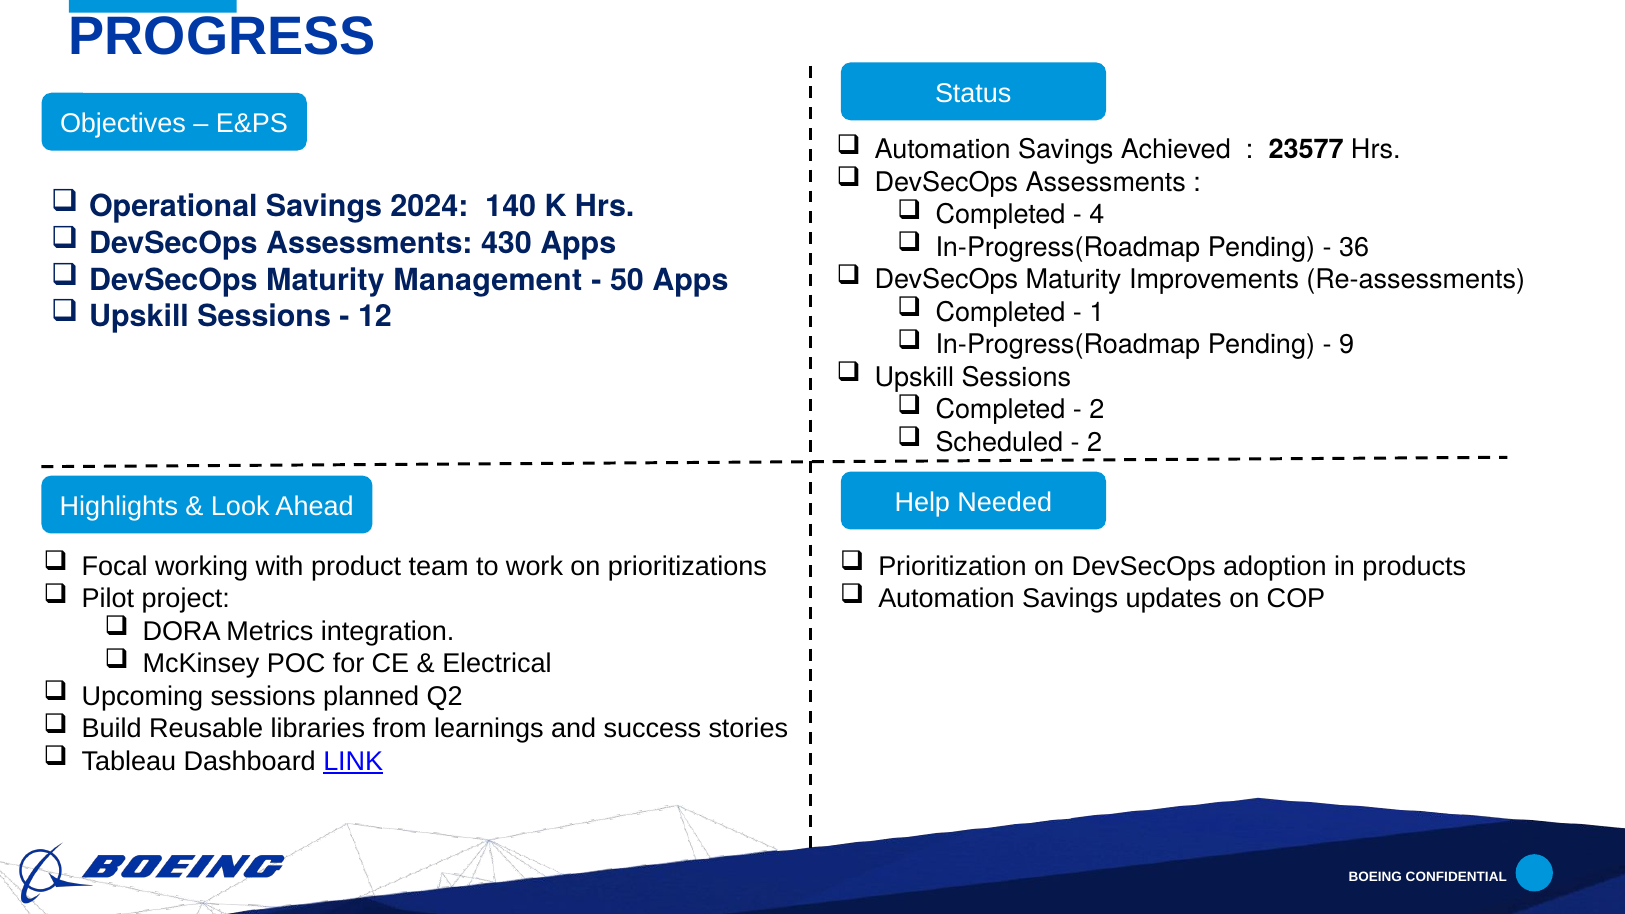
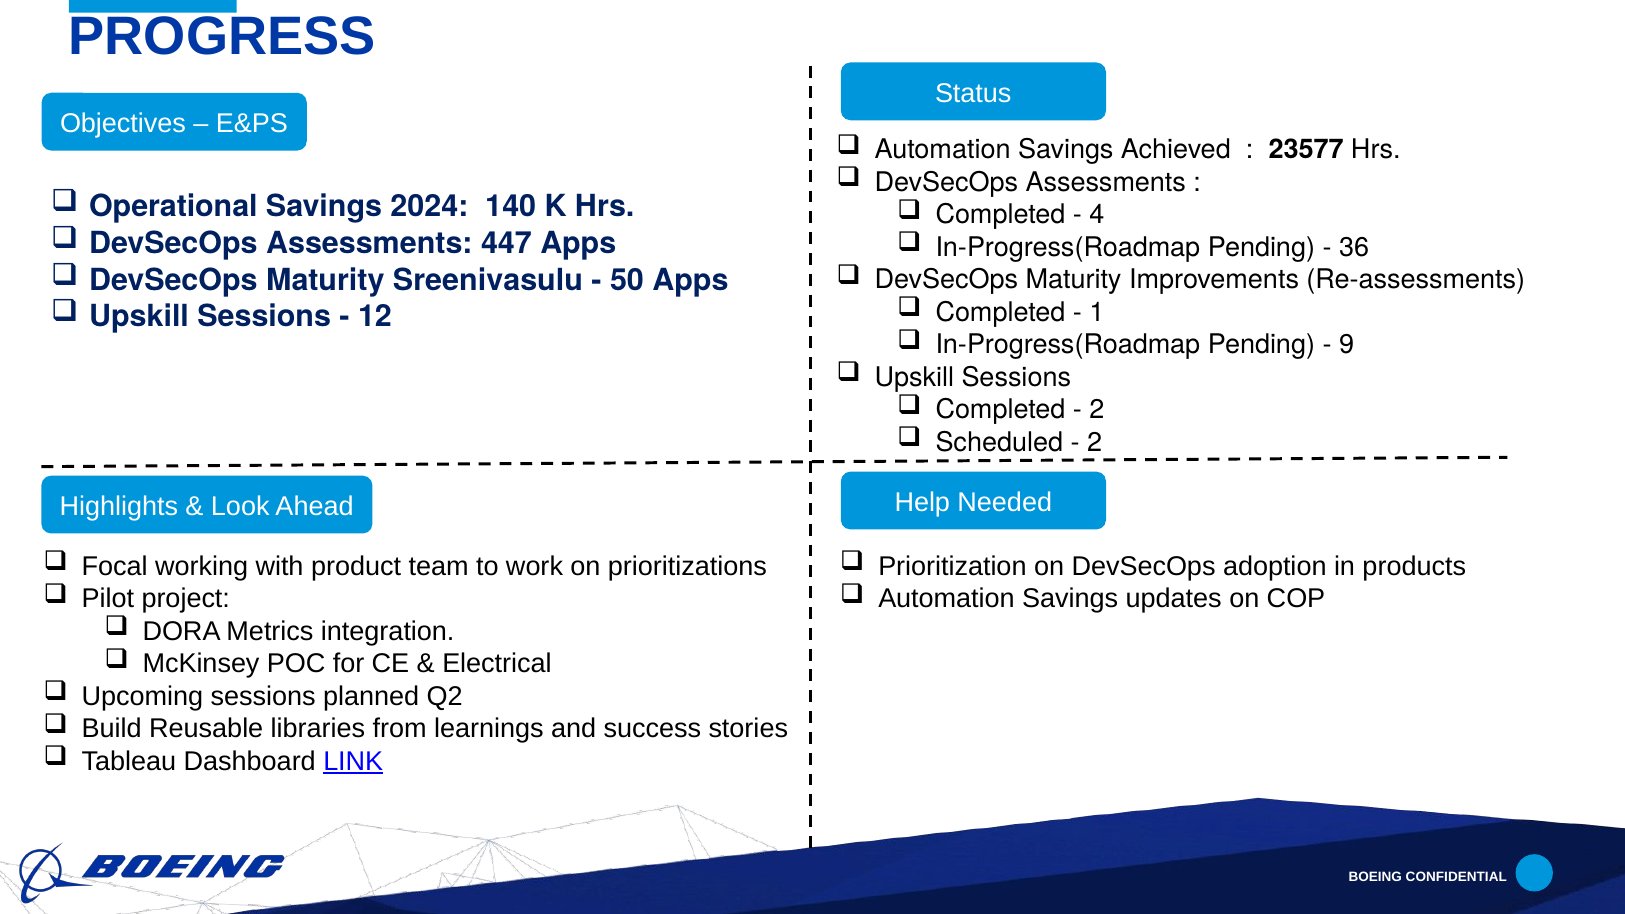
430: 430 -> 447 (506, 243)
Management: Management -> Sreenivasulu (488, 280)
